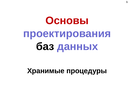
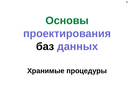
Основы colour: red -> green (67, 21)
